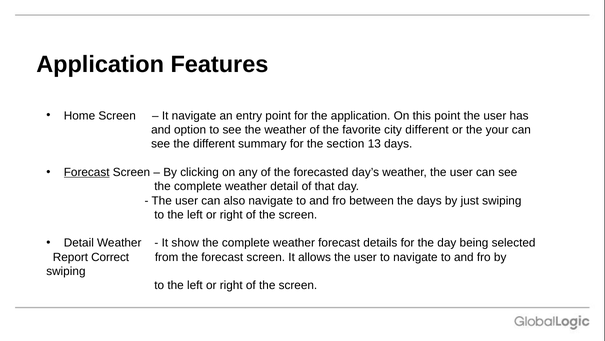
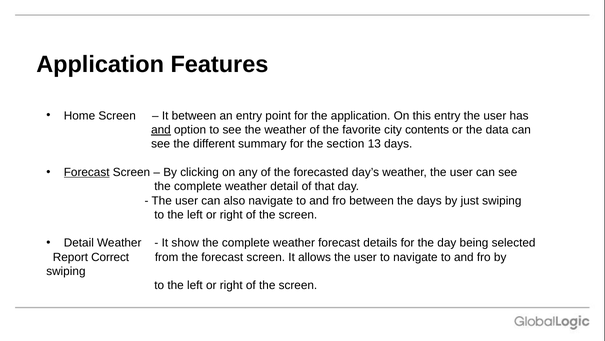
It navigate: navigate -> between (194, 115)
this point: point -> entry (447, 115)
and underline: none -> present (161, 130)
city different: different -> contents (427, 130)
your: your -> data (497, 130)
